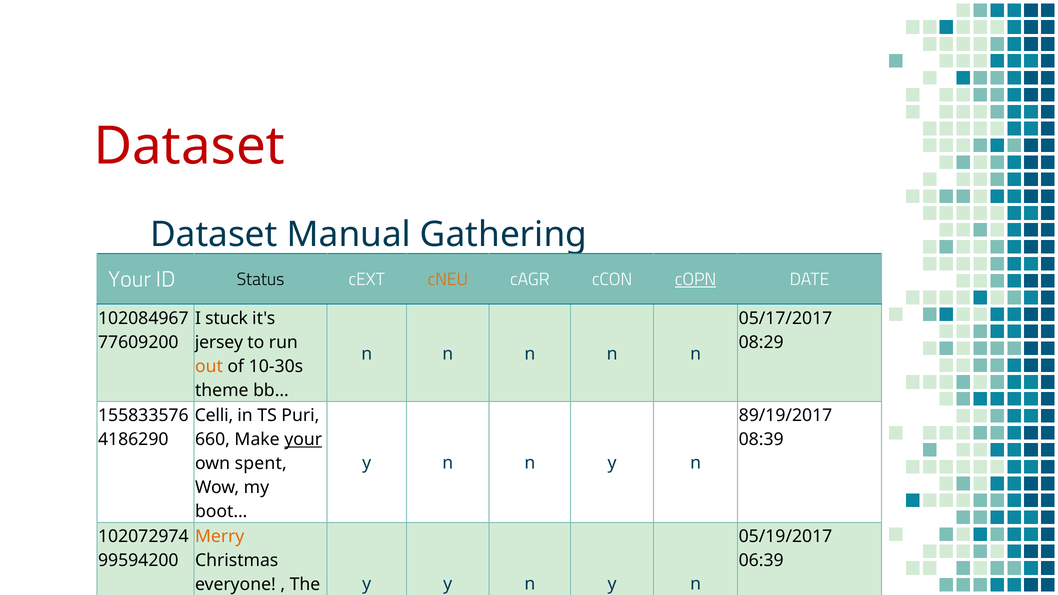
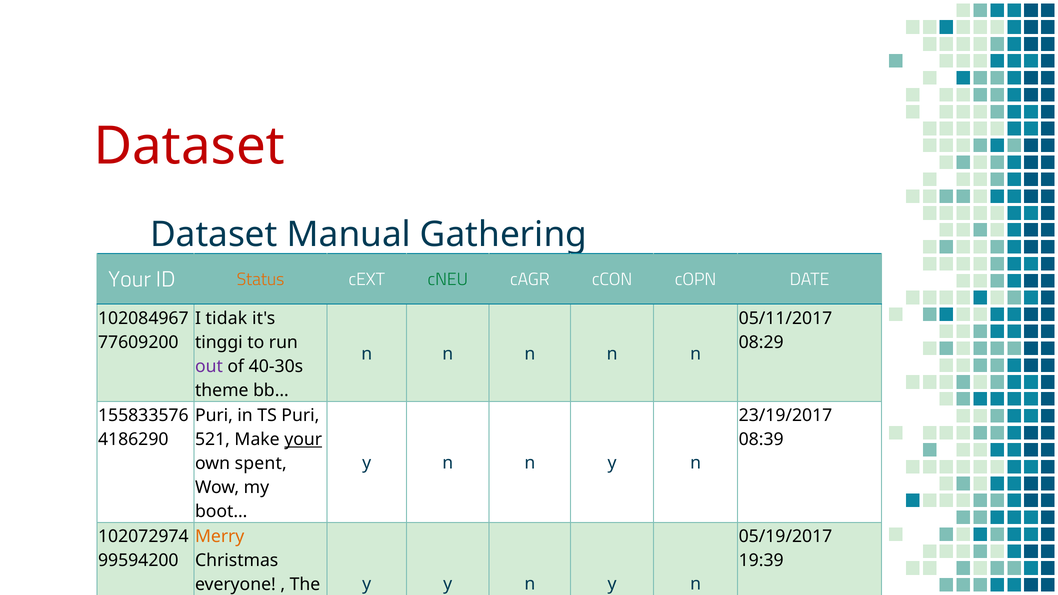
Status colour: black -> orange (260, 280)
cNEU colour: orange -> green (448, 280)
cOPN underline: present -> none (696, 280)
stuck: stuck -> tidak (226, 318)
05/17/2017: 05/17/2017 -> 05/11/2017 (785, 318)
jersey: jersey -> tinggi (219, 342)
out colour: orange -> purple (209, 366)
10-30s: 10-30s -> 40-30s (276, 366)
Celli: Celli -> Puri (214, 416)
89/19/2017: 89/19/2017 -> 23/19/2017 (785, 416)
660: 660 -> 521 (212, 440)
06:39: 06:39 -> 19:39 (761, 561)
